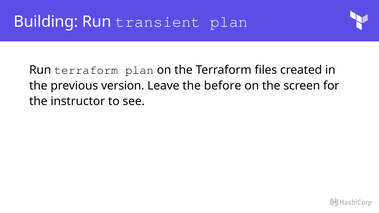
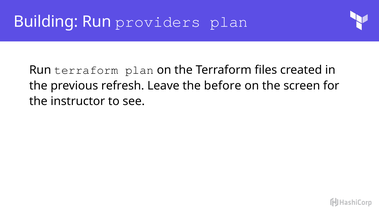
transient: transient -> providers (158, 22)
version: version -> refresh (123, 86)
